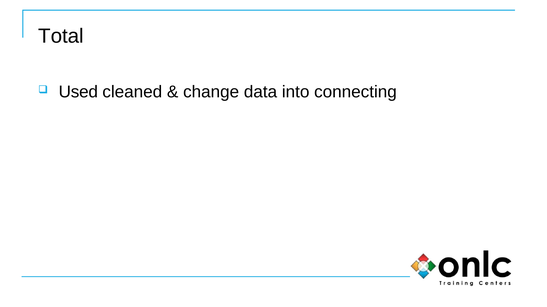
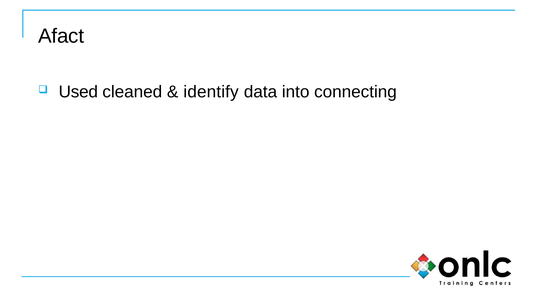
Total: Total -> Afact (61, 36)
change: change -> identify (211, 92)
